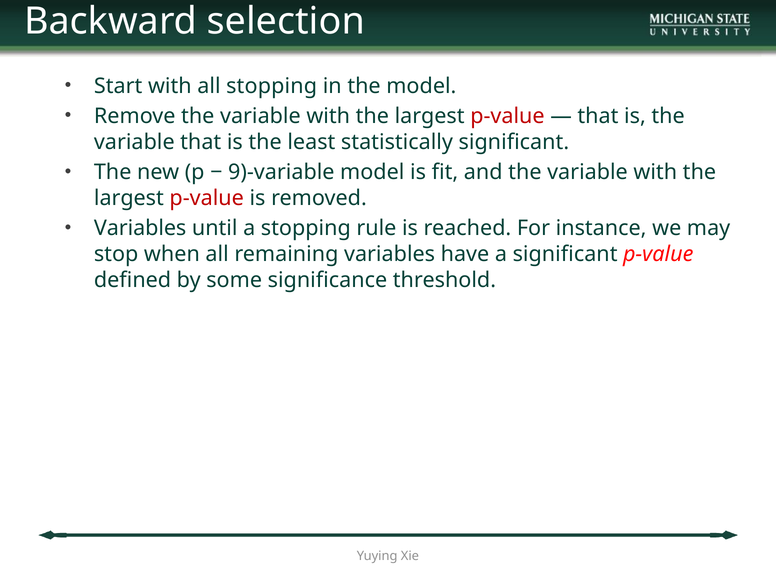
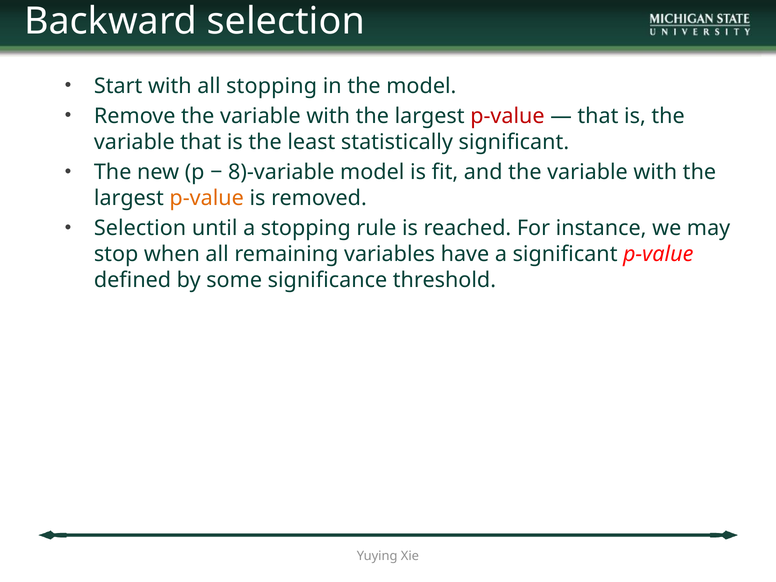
9)-variable: 9)-variable -> 8)-variable (281, 172)
p-value colour: red -> orange (207, 198)
Variables: Variables -> Selection (140, 228)
